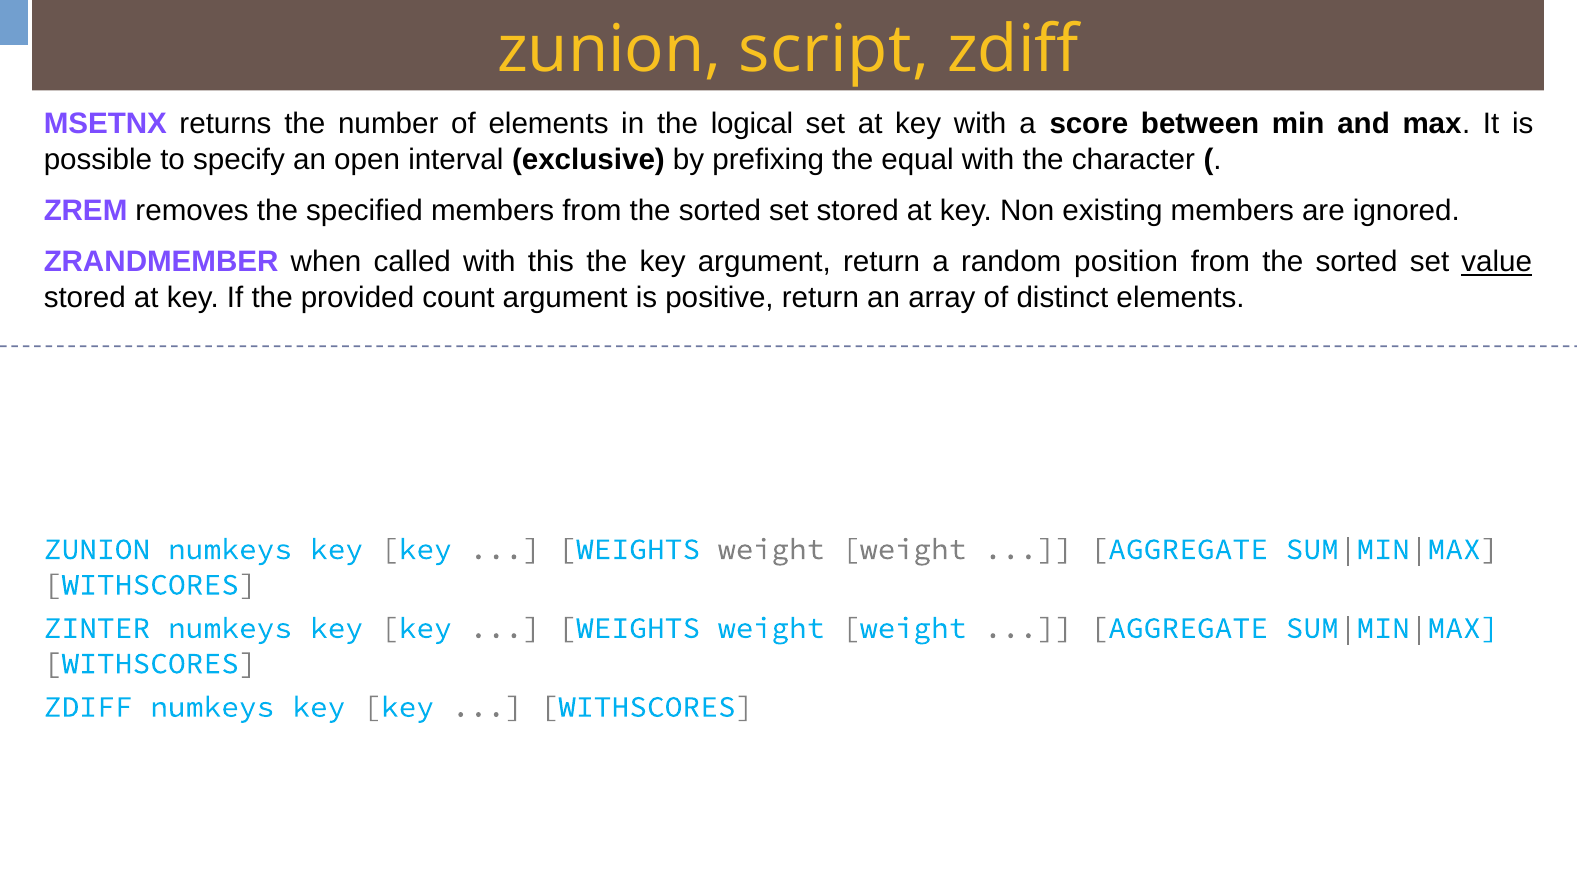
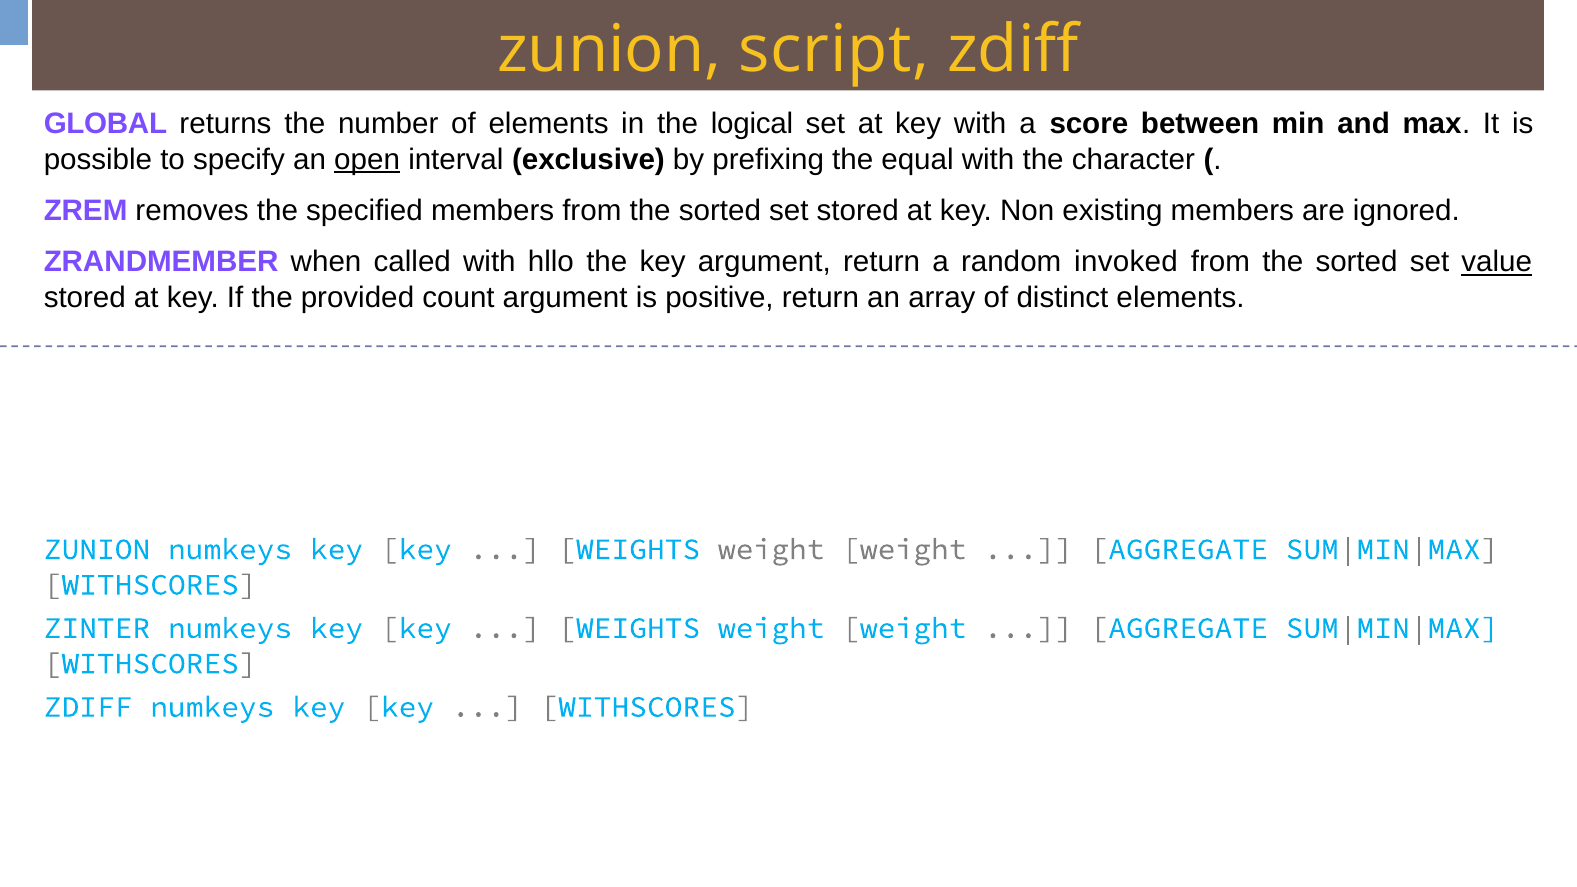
MSETNX: MSETNX -> GLOBAL (105, 124)
open underline: none -> present (367, 160)
this: this -> hllo (551, 262)
position: position -> invoked (1126, 262)
